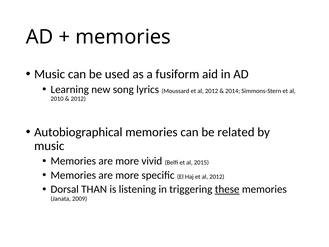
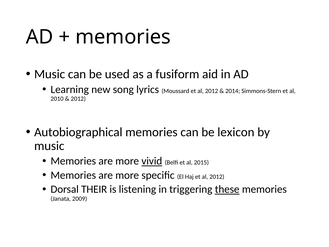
related: related -> lexicon (236, 132)
vivid underline: none -> present (152, 161)
THAN: THAN -> THEIR (94, 189)
